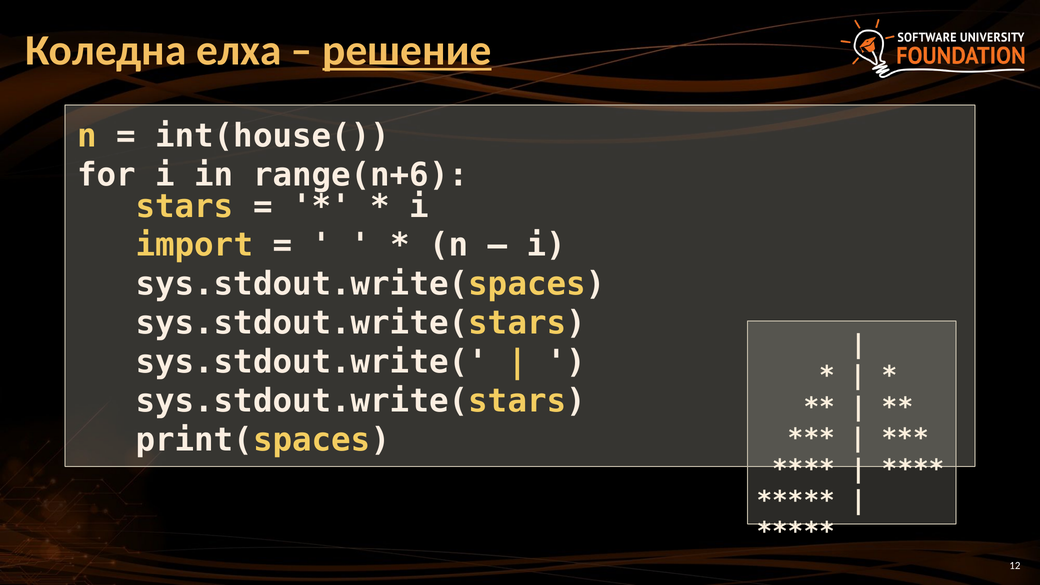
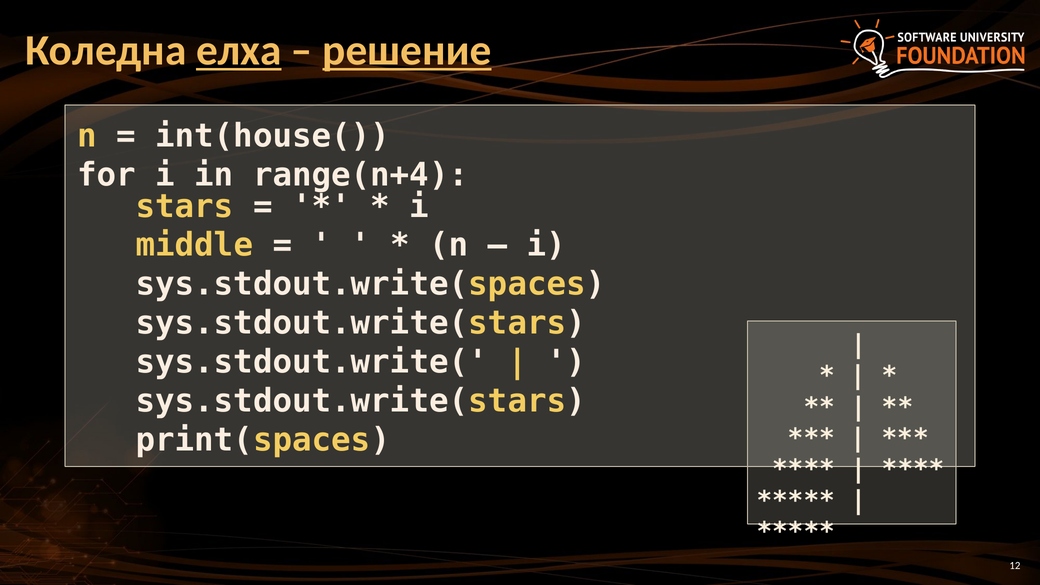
елха underline: none -> present (239, 51)
range(n+6: range(n+6 -> range(n+4 (361, 175)
import: import -> middle (194, 245)
